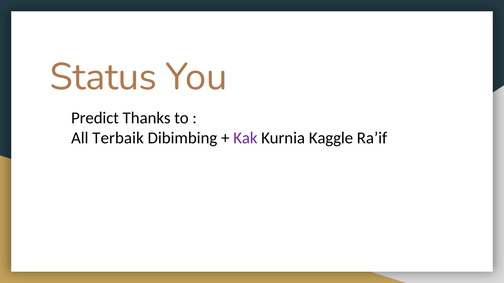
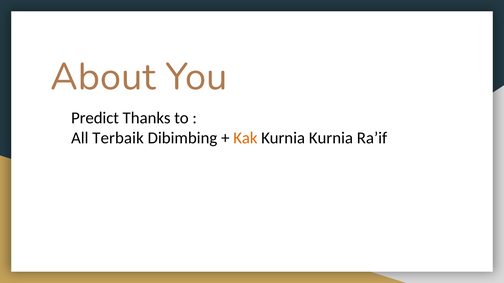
Status: Status -> About (103, 77)
Kak colour: purple -> orange (245, 138)
Kurnia Kaggle: Kaggle -> Kurnia (331, 138)
